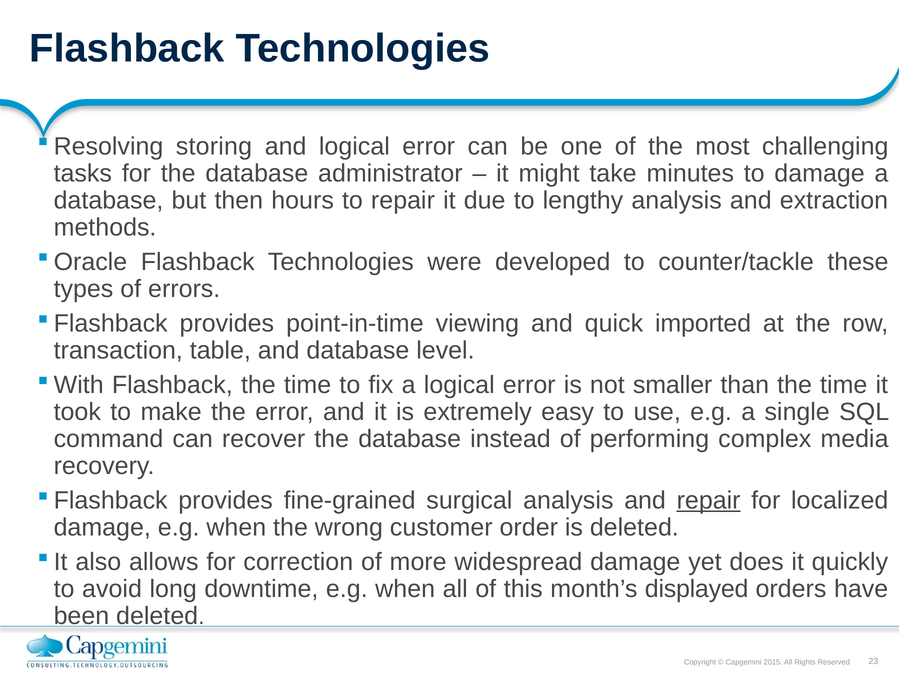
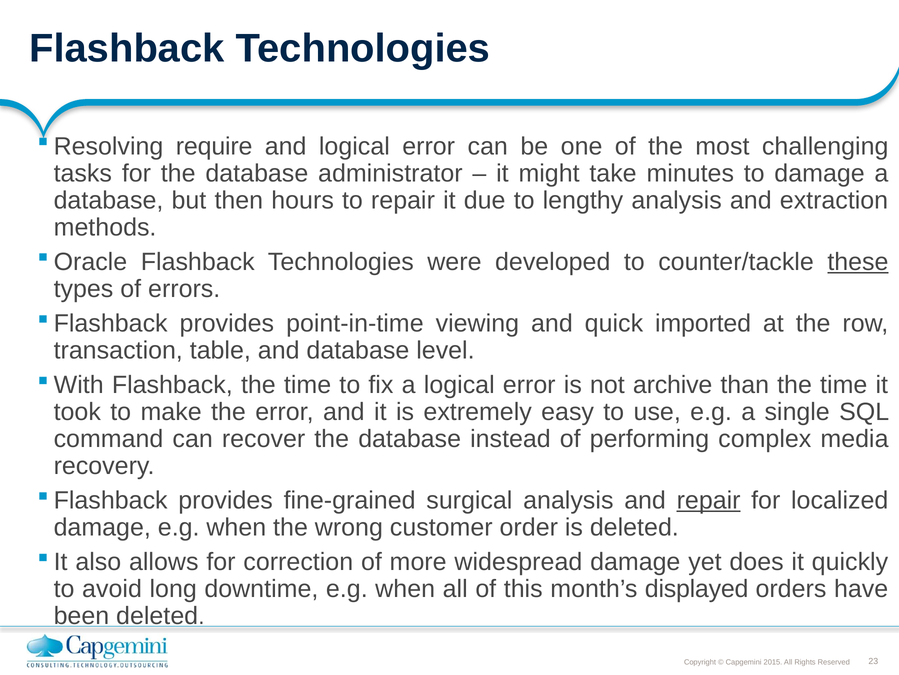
storing: storing -> require (214, 146)
these underline: none -> present (858, 262)
smaller: smaller -> archive (673, 384)
